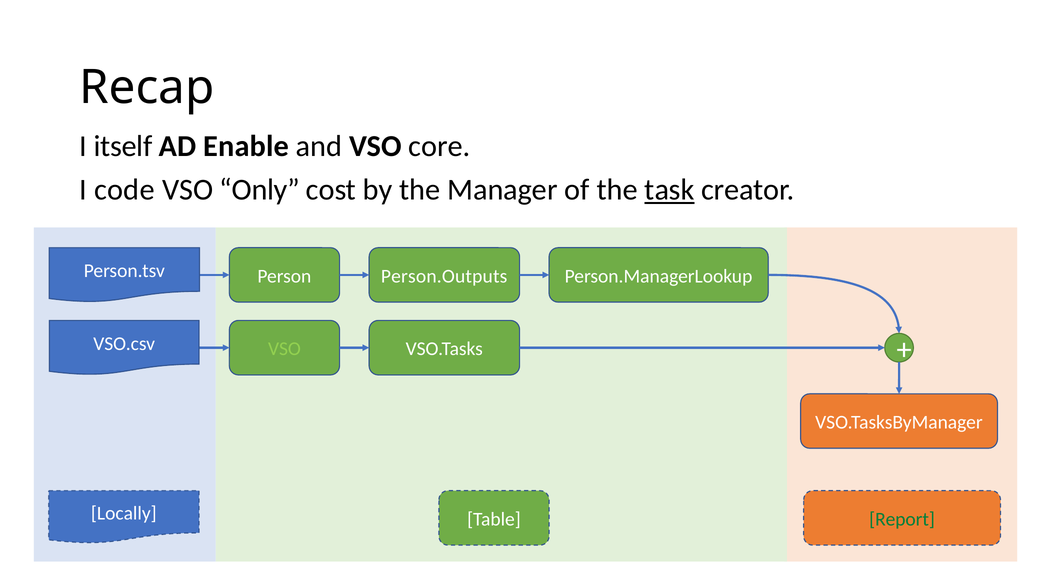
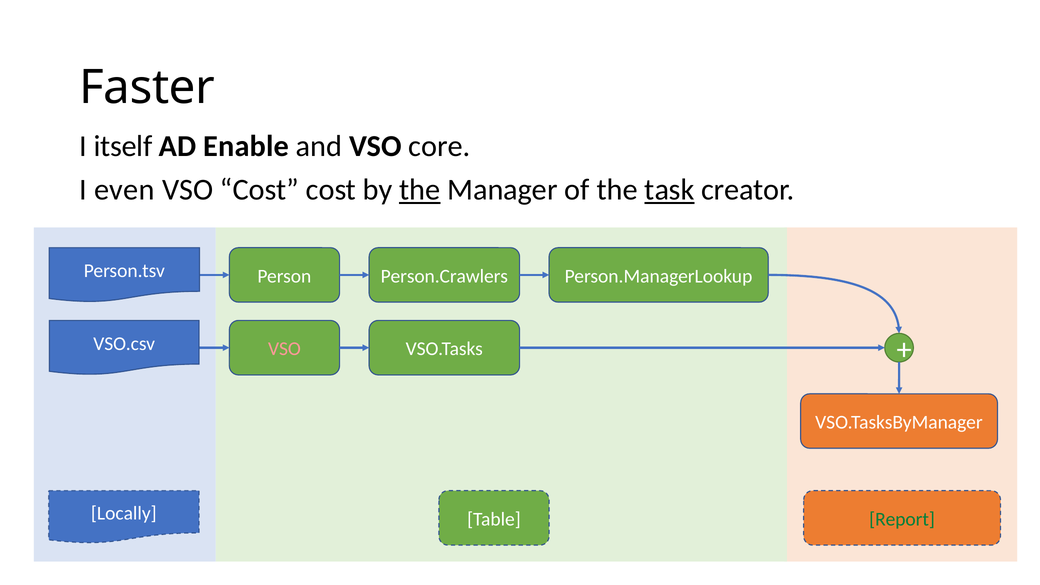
Recap: Recap -> Faster (147, 87)
code: code -> even (124, 190)
VSO Only: Only -> Cost (260, 190)
the underline: none -> present (420, 190)
Person.Outputs: Person.Outputs -> Person.Crawlers (444, 276)
VSO colour: light green -> pink (284, 349)
